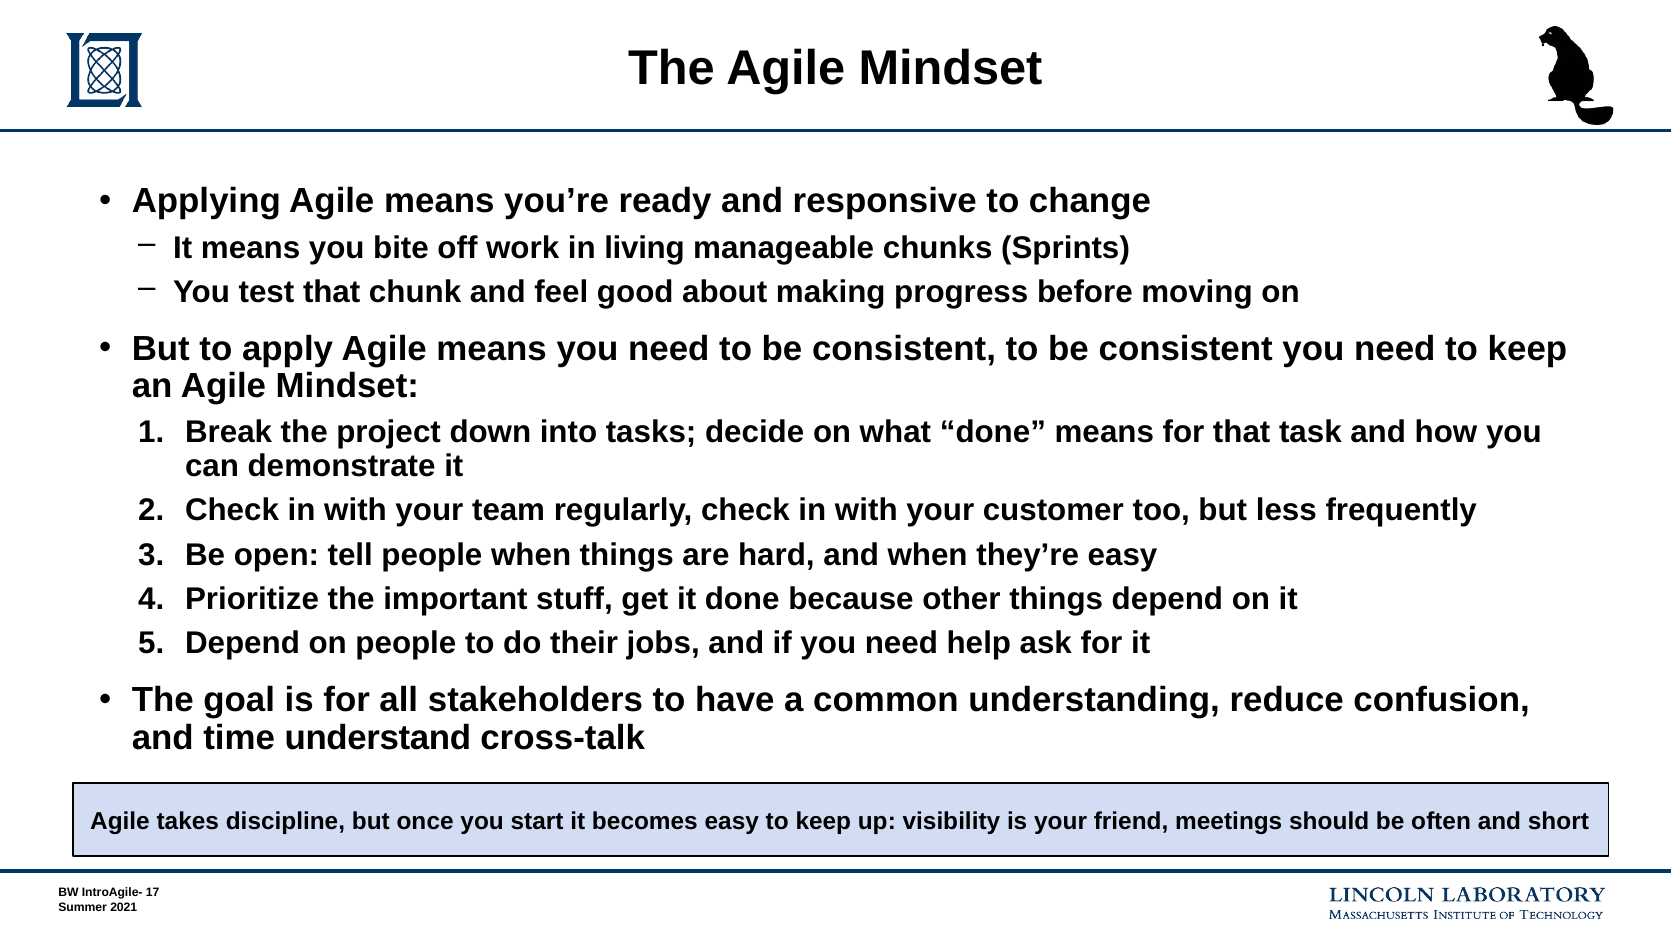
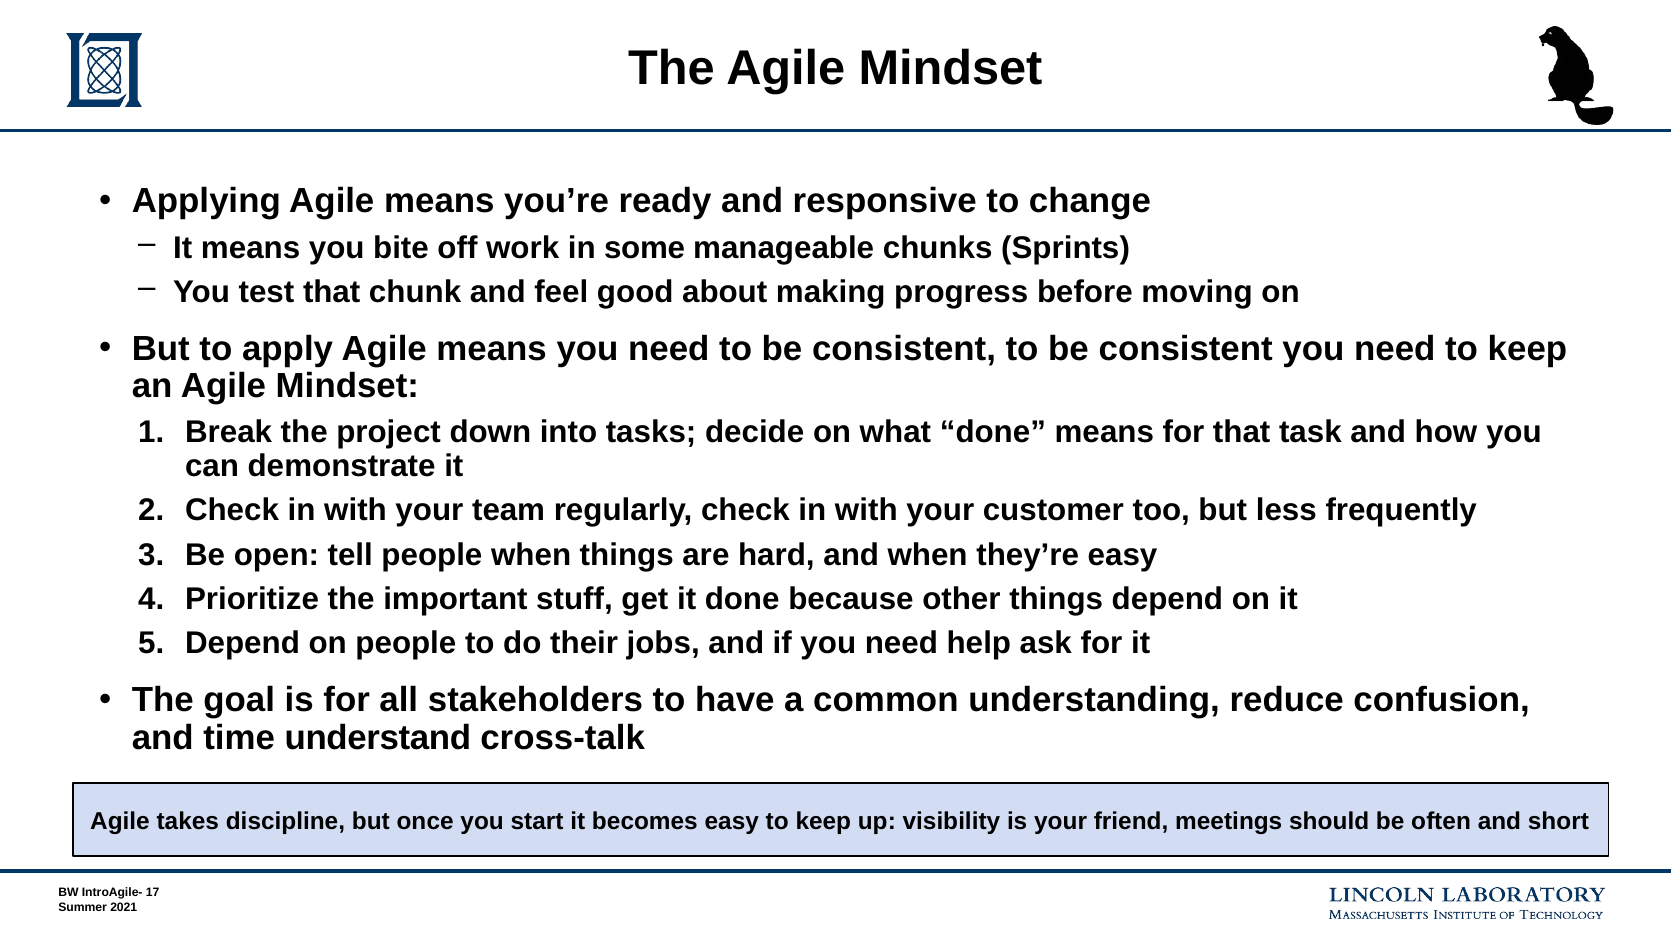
living: living -> some (645, 248)
